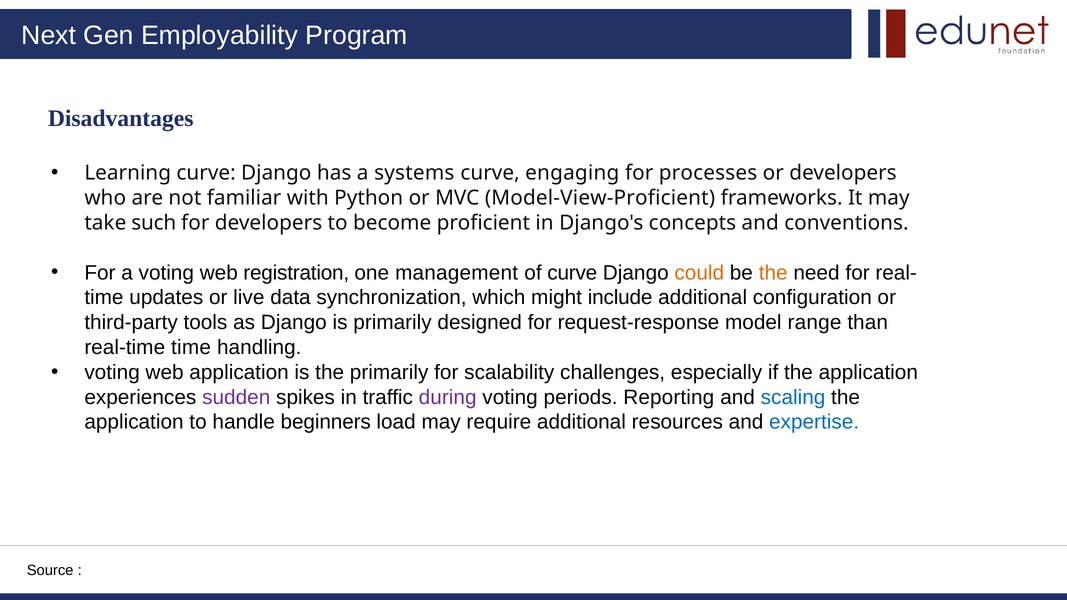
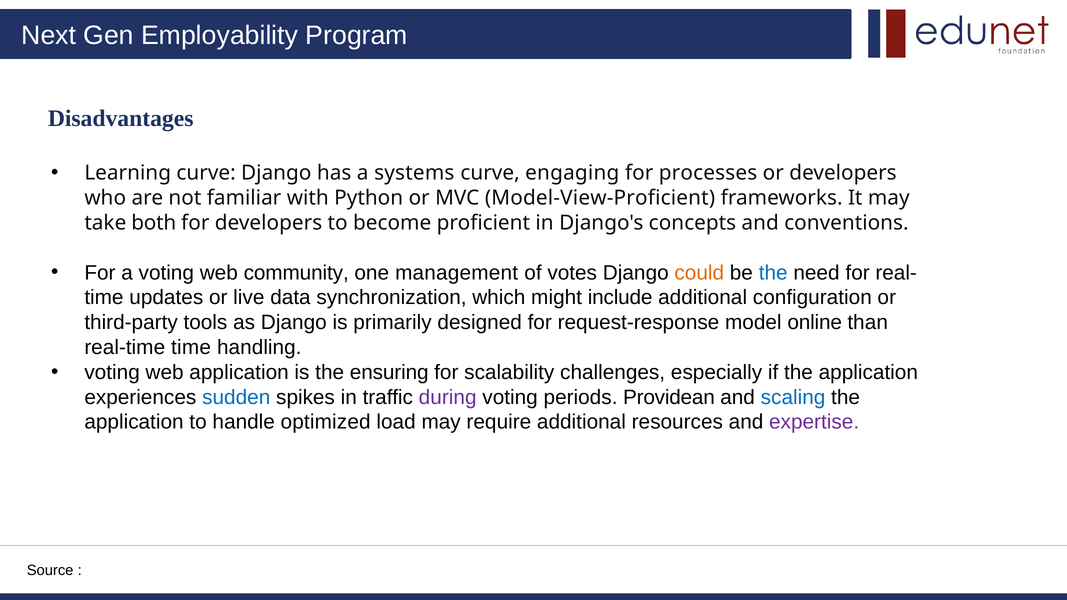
such: such -> both (154, 223)
registration: registration -> community (296, 273)
of curve: curve -> votes (572, 273)
the colour: orange -> blue (773, 273)
range: range -> online (815, 323)
the primarily: primarily -> ensuring (389, 372)
sudden colour: purple -> blue (236, 397)
Reporting: Reporting -> Providean (669, 397)
beginners: beginners -> optimized (326, 422)
expertise colour: blue -> purple (814, 422)
